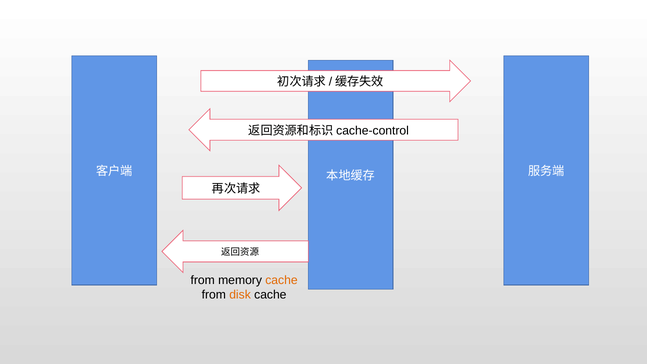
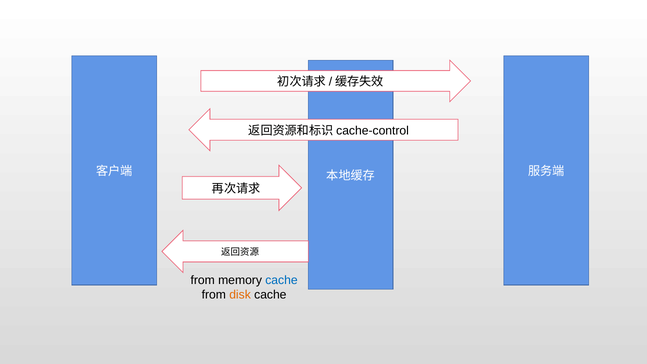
cache colour: orange -> blue (281, 280)
